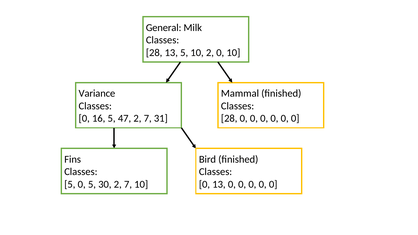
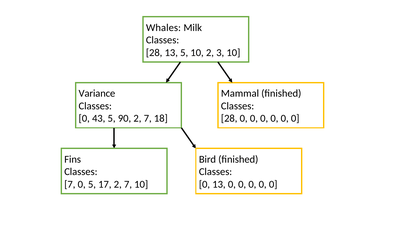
General: General -> Whales (164, 28)
2 0: 0 -> 3 (220, 53)
16: 16 -> 43 (99, 119)
47: 47 -> 90 (125, 119)
31: 31 -> 18 (161, 119)
5: 5 -> 7 (70, 184)
30: 30 -> 17 (105, 184)
